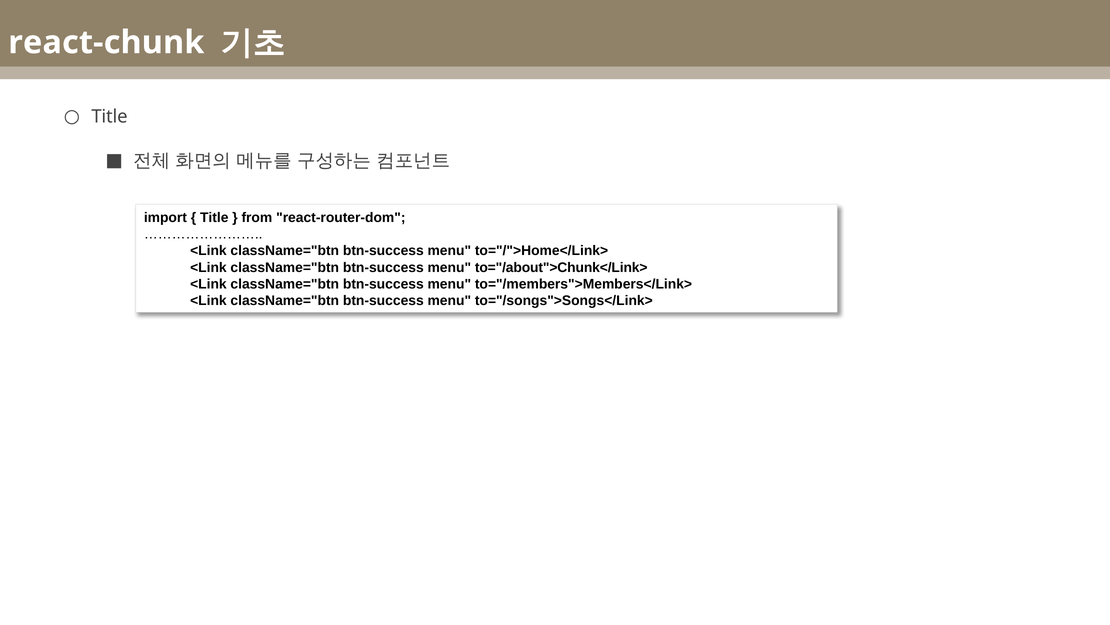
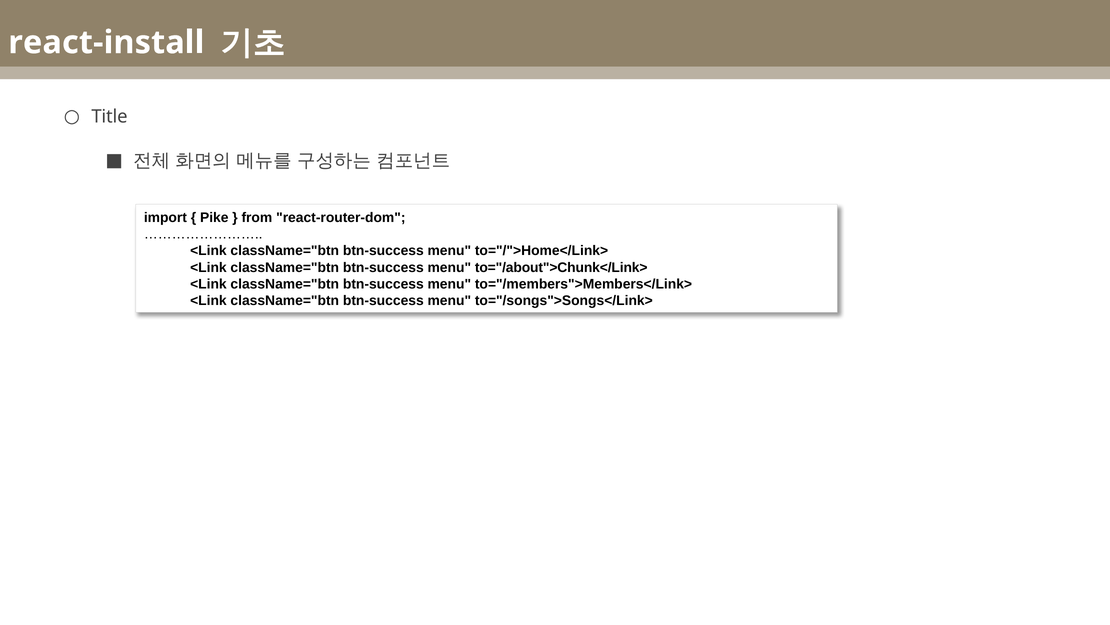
react-chunk: react-chunk -> react-install (106, 42)
Title: Title -> Pike (214, 217)
